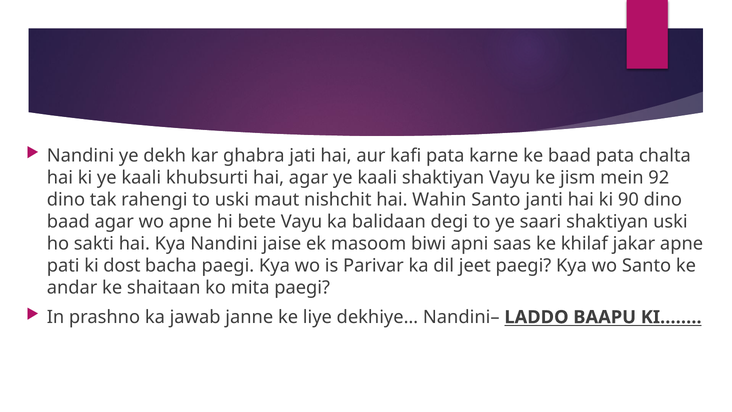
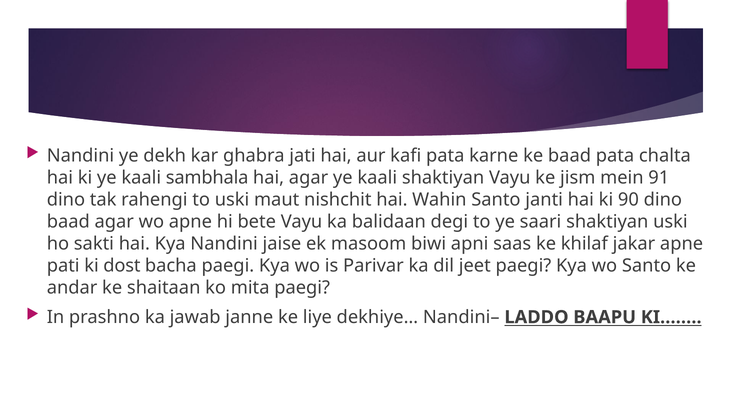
khubsurti: khubsurti -> sambhala (207, 178)
92: 92 -> 91 (659, 178)
